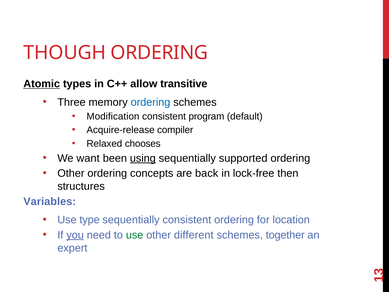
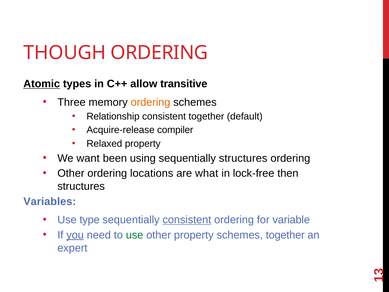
ordering colour: blue -> orange (151, 102)
Modification: Modification -> Relationship (113, 116)
consistent program: program -> together (206, 116)
Relaxed chooses: chooses -> property (143, 144)
using underline: present -> none (143, 158)
sequentially supported: supported -> structures (243, 158)
concepts: concepts -> locations (152, 173)
back: back -> what (207, 173)
consistent underline: none -> present (187, 220)
location: location -> variable (291, 220)
other different: different -> property (194, 235)
